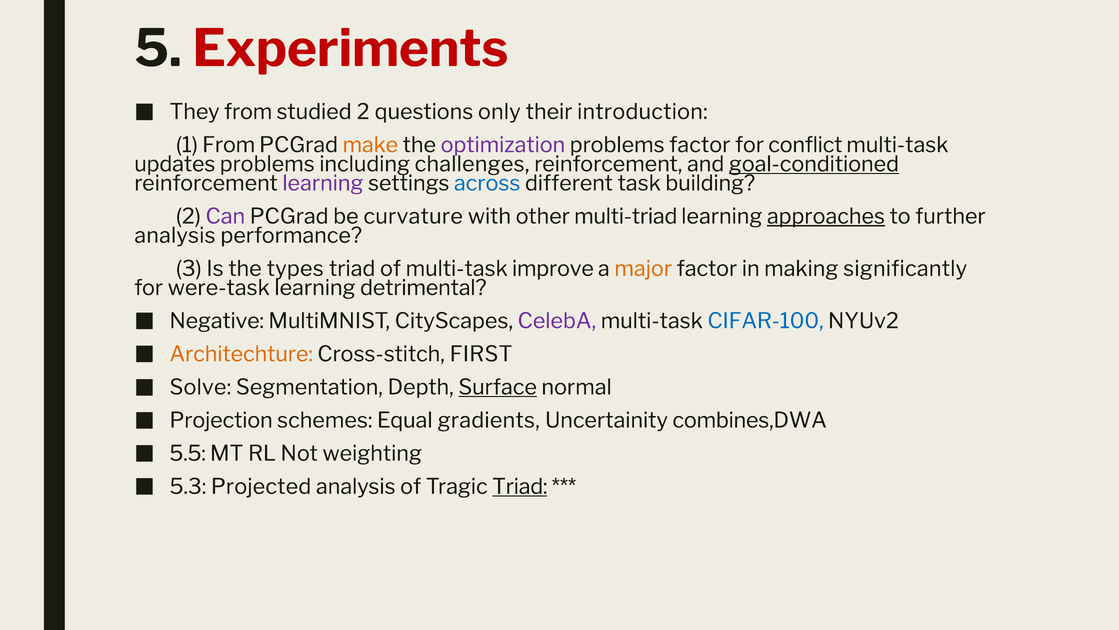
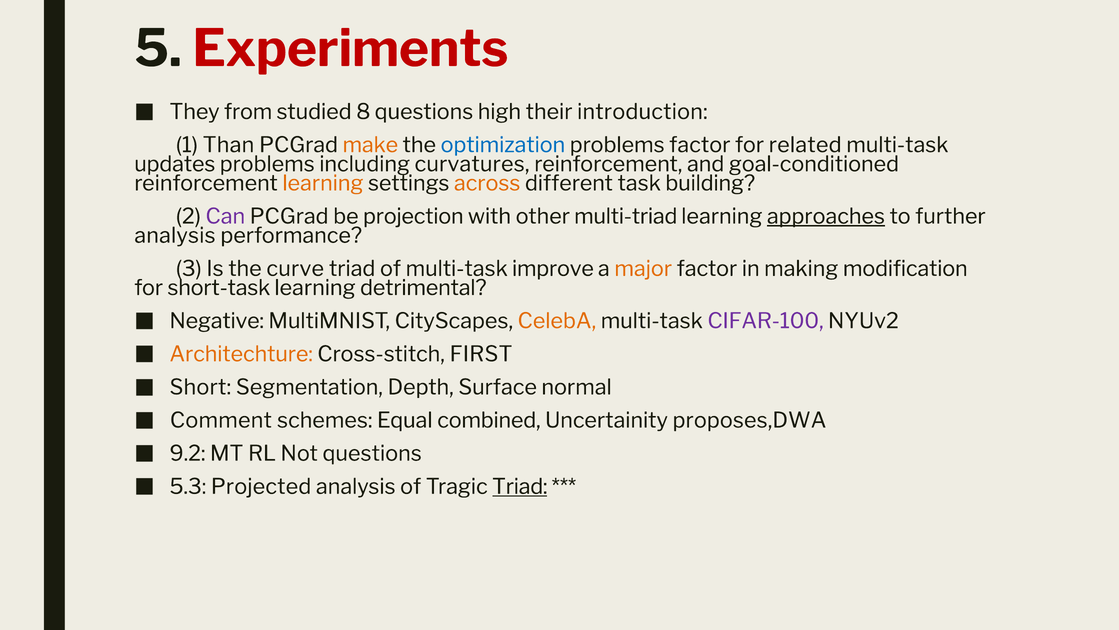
studied 2: 2 -> 8 (363, 112)
only: only -> high (499, 112)
1 From: From -> Than (228, 145)
optimization colour: purple -> blue (503, 145)
conflict: conflict -> related (805, 145)
challenges: challenges -> curvatures (472, 164)
goal-conditioned underline: present -> none (814, 164)
learning colour: purple -> orange (323, 183)
across colour: blue -> orange (487, 183)
curvature: curvature -> projection (413, 216)
types: types -> curve (295, 269)
significantly: significantly -> modification (905, 269)
were-task: were-task -> short-task (219, 288)
CelebA colour: purple -> orange (557, 321)
CIFAR-100 colour: blue -> purple (765, 321)
Solve: Solve -> Short (200, 387)
Surface underline: present -> none (498, 387)
Projection: Projection -> Comment (221, 420)
gradients: gradients -> combined (489, 420)
combines,DWA: combines,DWA -> proposes,DWA (749, 420)
5.5: 5.5 -> 9.2 (187, 453)
Not weighting: weighting -> questions (372, 453)
